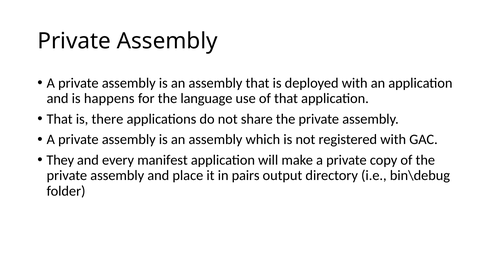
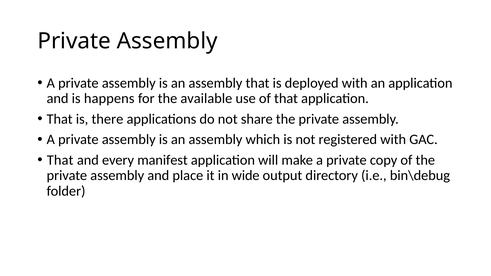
language: language -> available (206, 98)
They: They -> That (60, 160)
pairs: pairs -> wide (246, 176)
